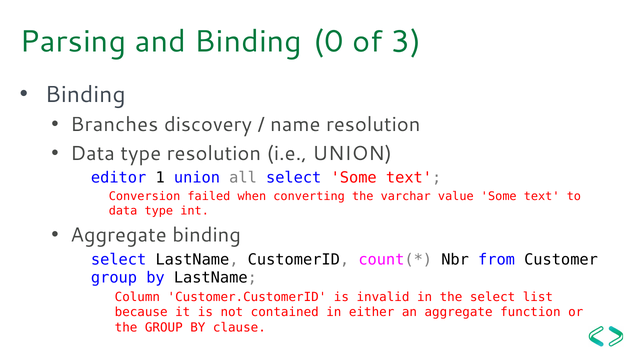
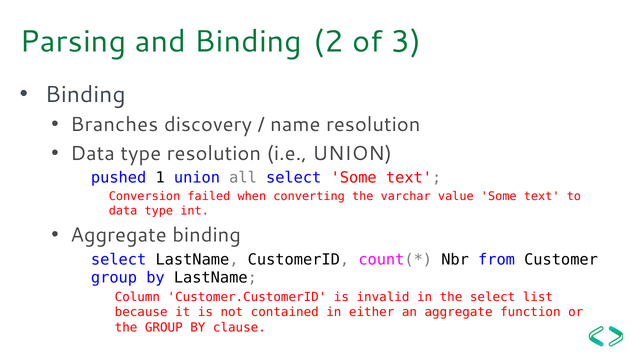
0: 0 -> 2 (328, 42)
editor: editor -> pushed (119, 178)
